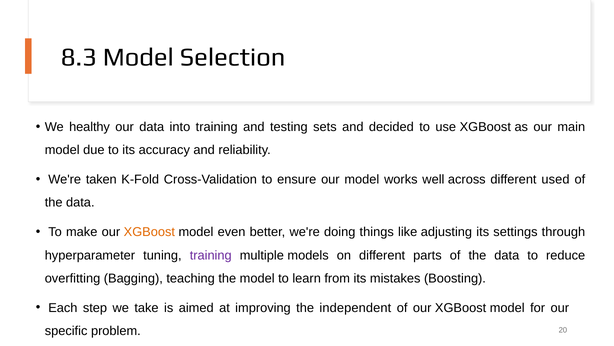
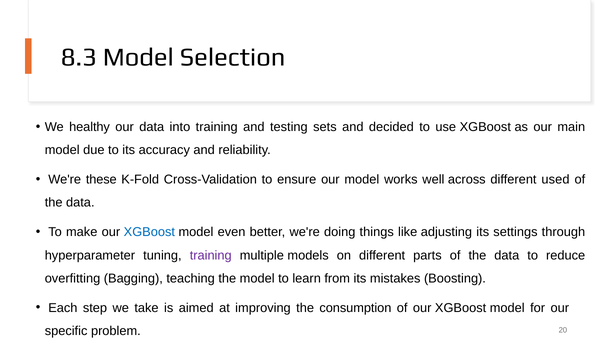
taken: taken -> these (101, 179)
XGBoost colour: orange -> blue (149, 232)
independent: independent -> consumption (355, 307)
